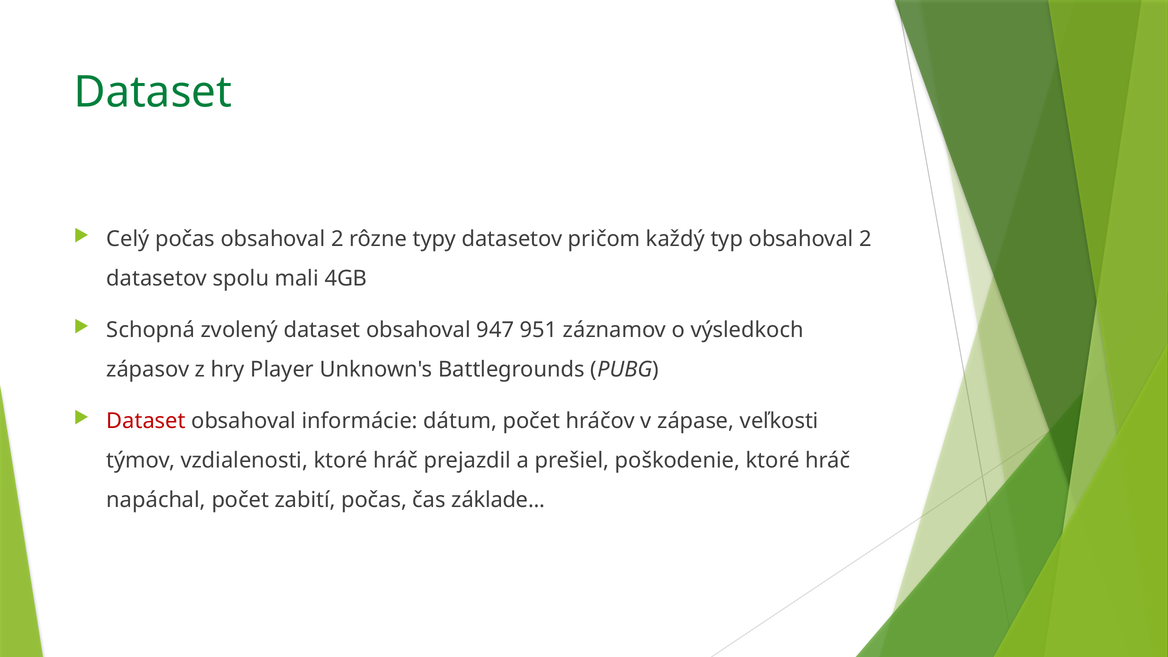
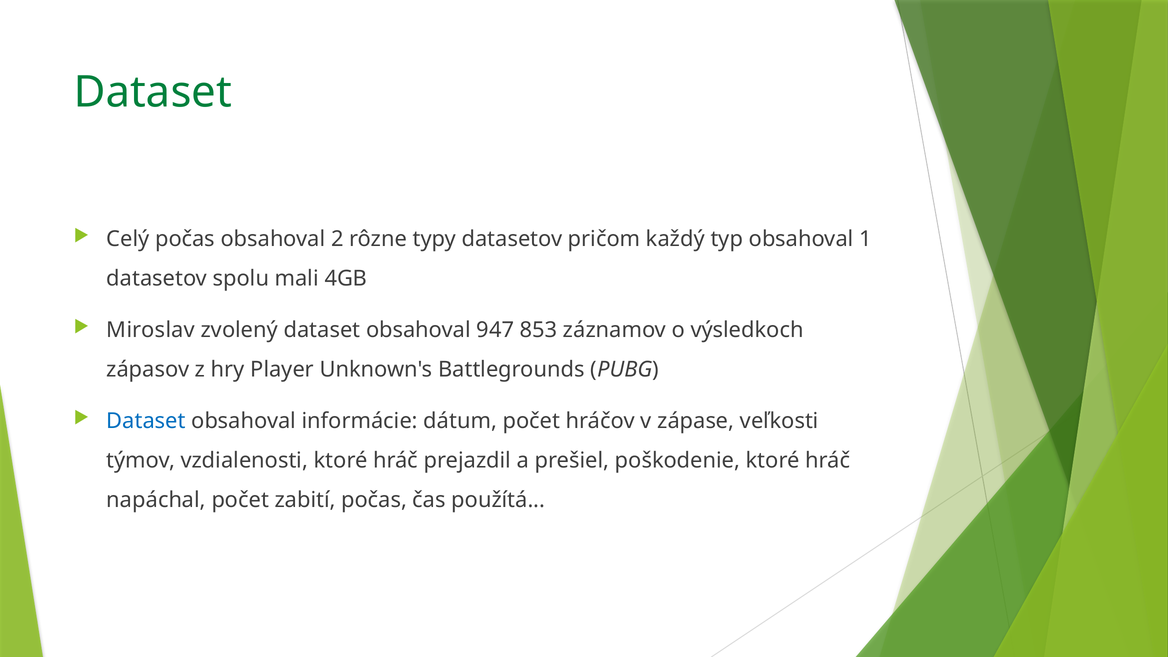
typ obsahoval 2: 2 -> 1 (865, 239)
Schopná: Schopná -> Miroslav (151, 330)
951: 951 -> 853 (539, 330)
Dataset colour: red -> blue (146, 421)
základe: základe -> použítá (498, 500)
